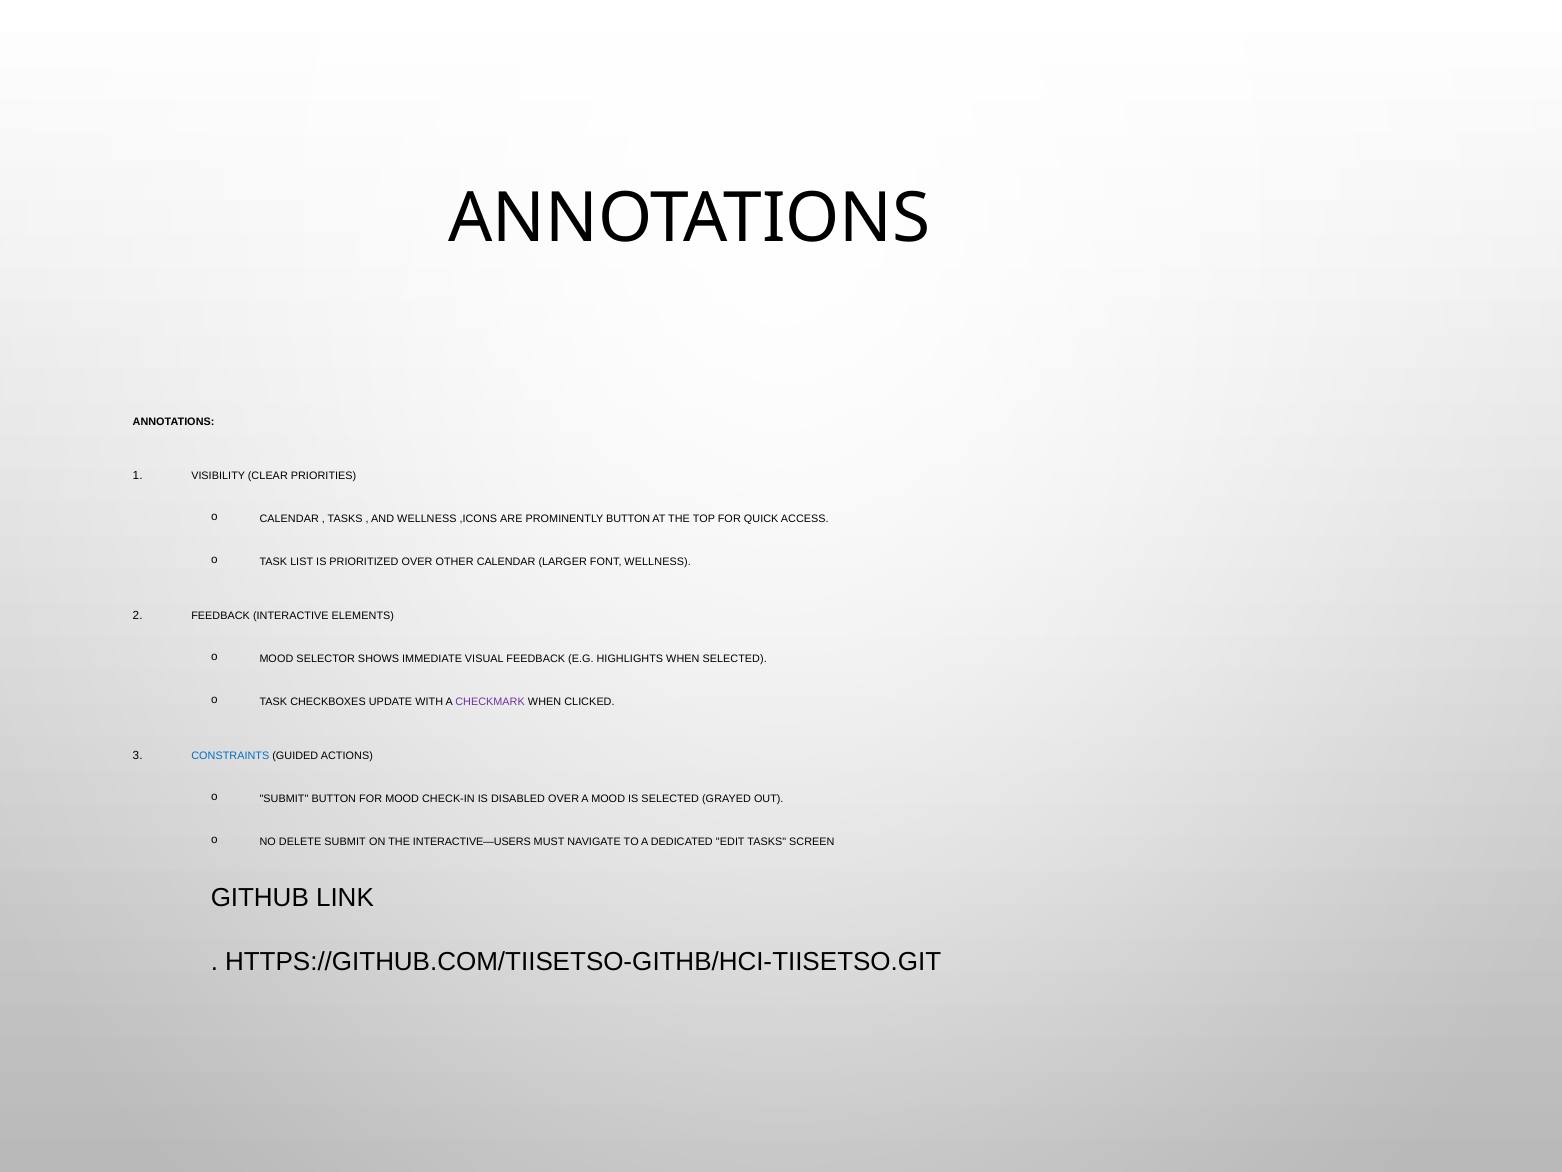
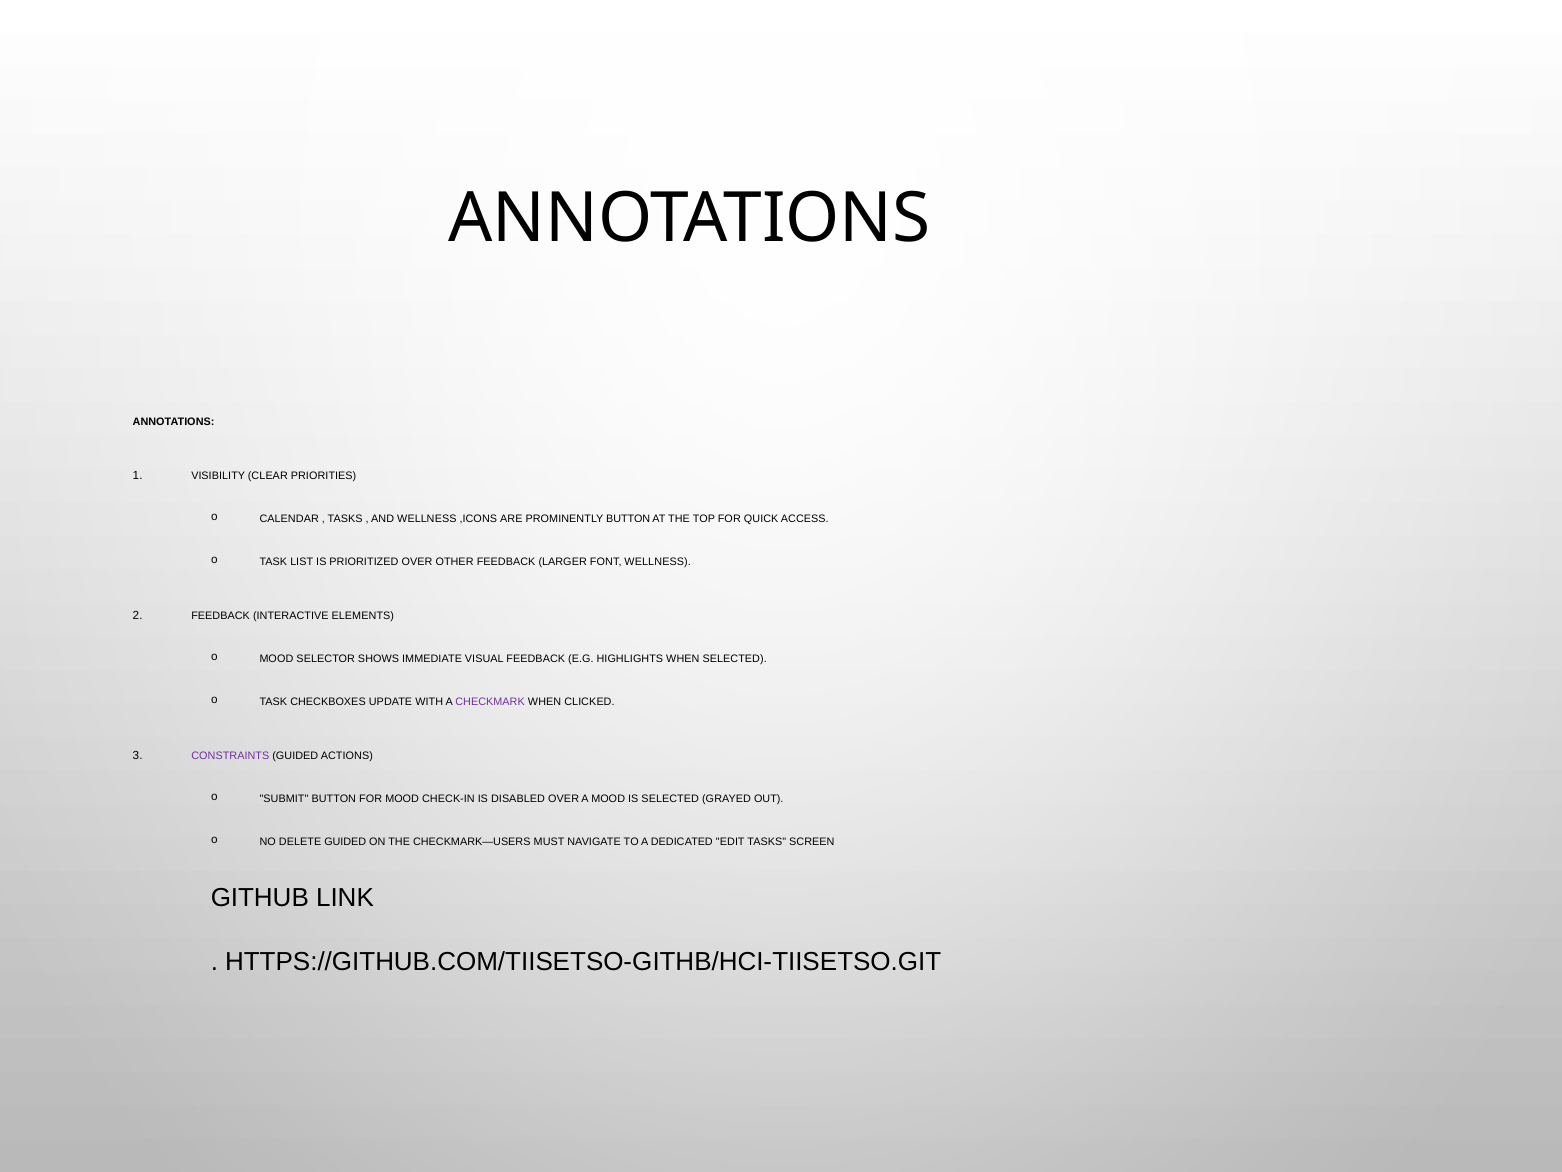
OTHER CALENDAR: CALENDAR -> FEEDBACK (506, 561)
CONSTRAINTS colour: blue -> purple (230, 755)
DELETE SUBMIT: SUBMIT -> GUIDED (345, 841)
INTERACTIVE—USERS: INTERACTIVE—USERS -> CHECKMARK—USERS (472, 841)
